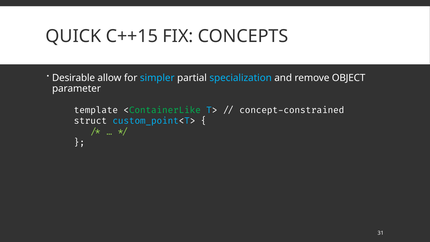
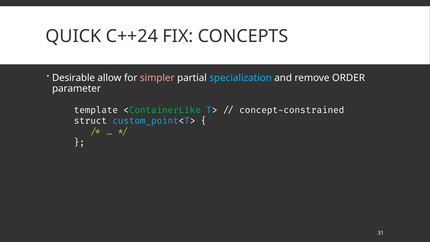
C++15: C++15 -> C++24 (132, 36)
simpler colour: light blue -> pink (157, 78)
OBJECT: OBJECT -> ORDER (348, 78)
